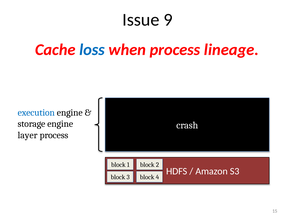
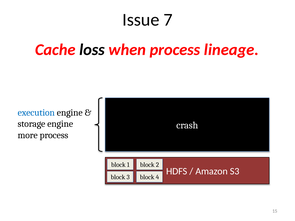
9: 9 -> 7 (168, 20)
loss colour: blue -> black (92, 50)
layer: layer -> more (28, 135)
